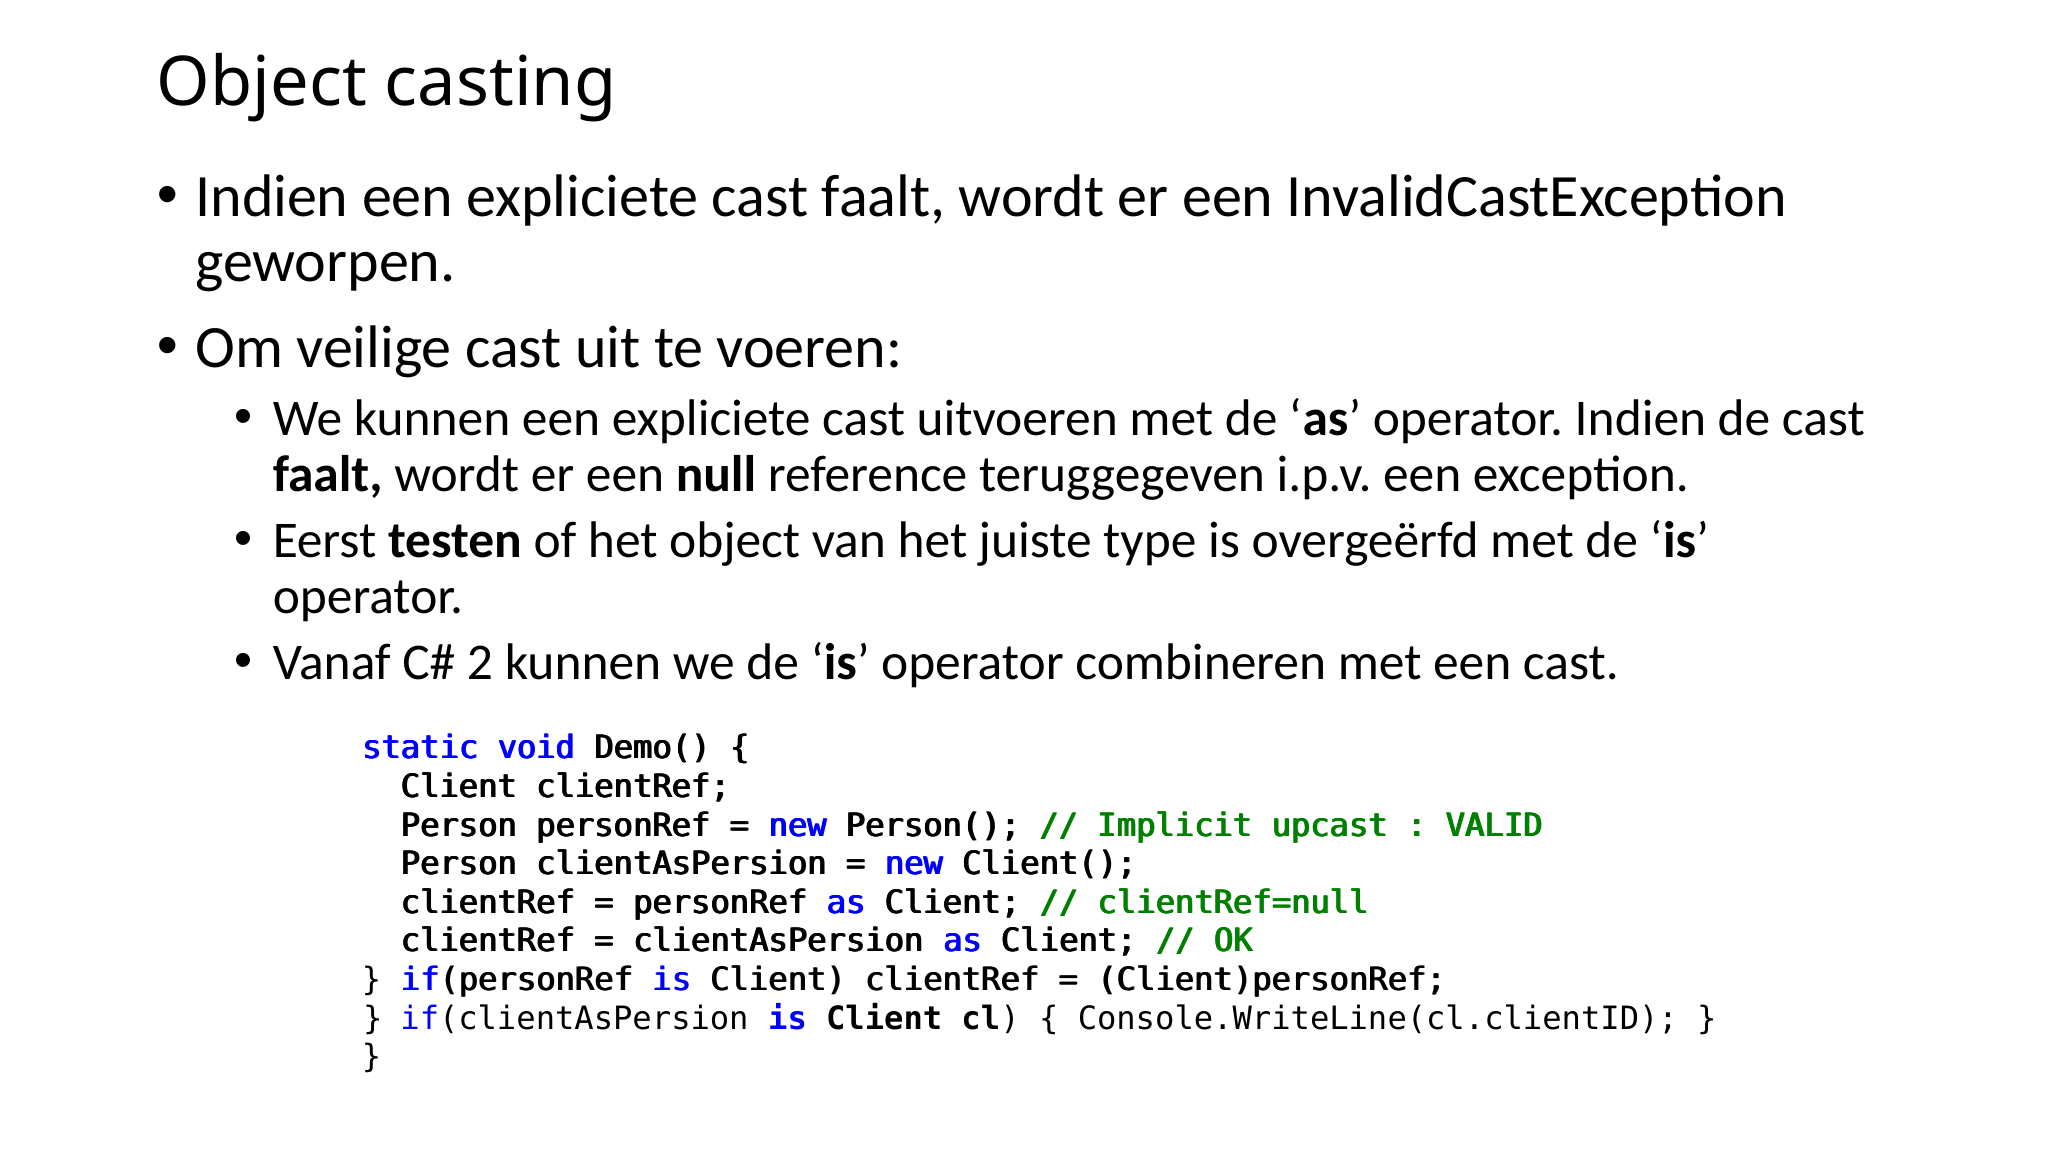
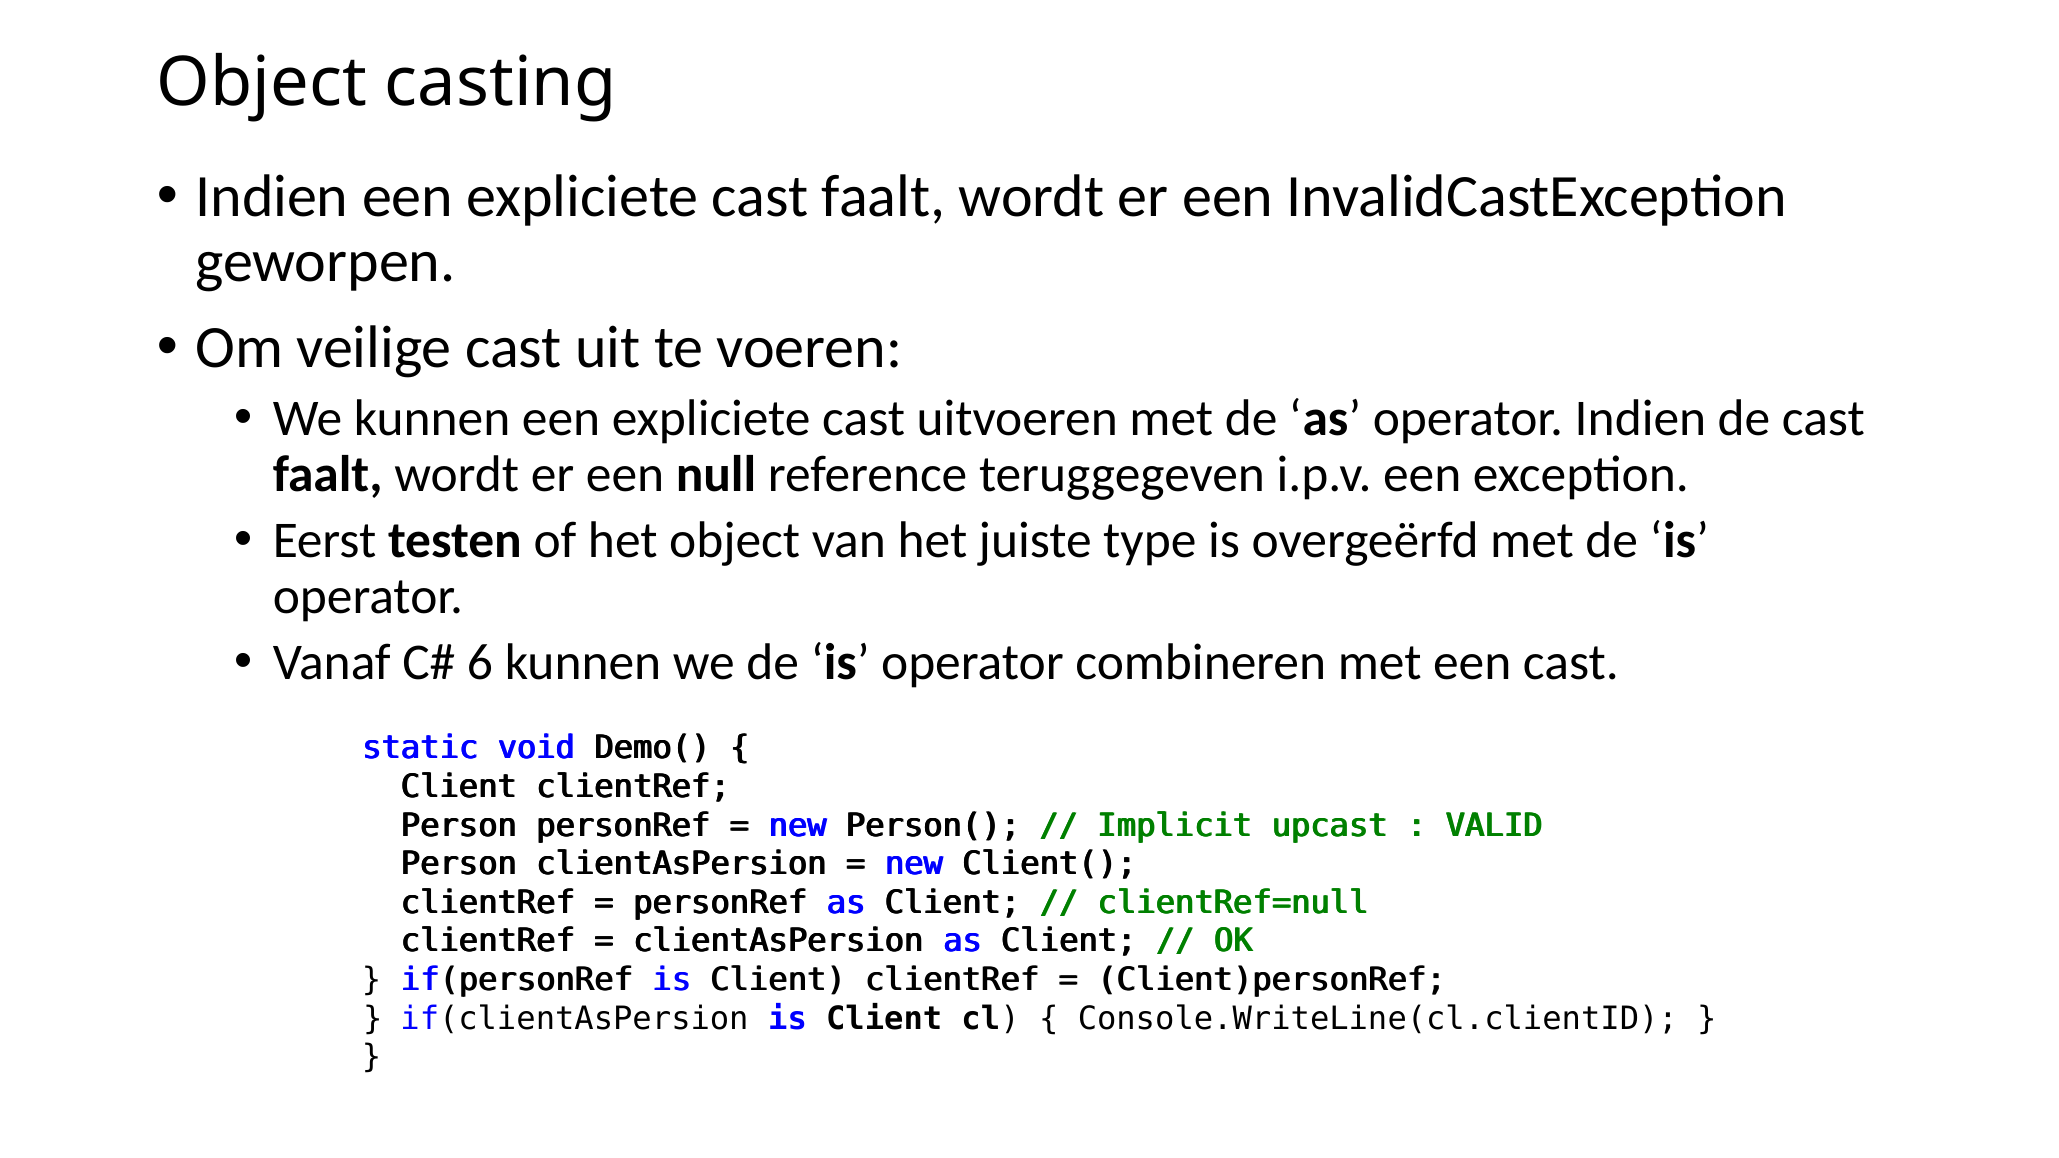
2: 2 -> 6 (480, 663)
